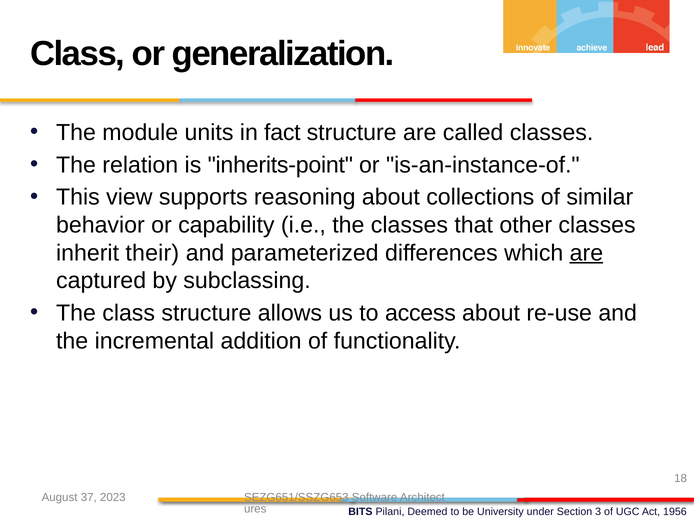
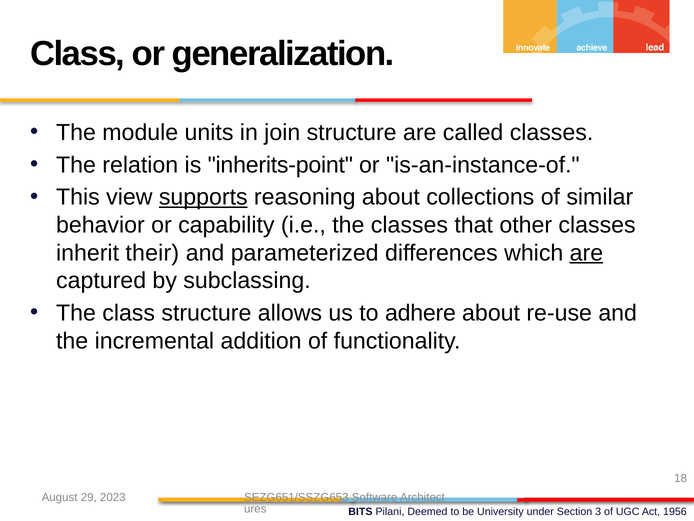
fact: fact -> join (282, 132)
supports underline: none -> present (203, 197)
access: access -> adhere (420, 313)
37: 37 -> 29 (89, 497)
